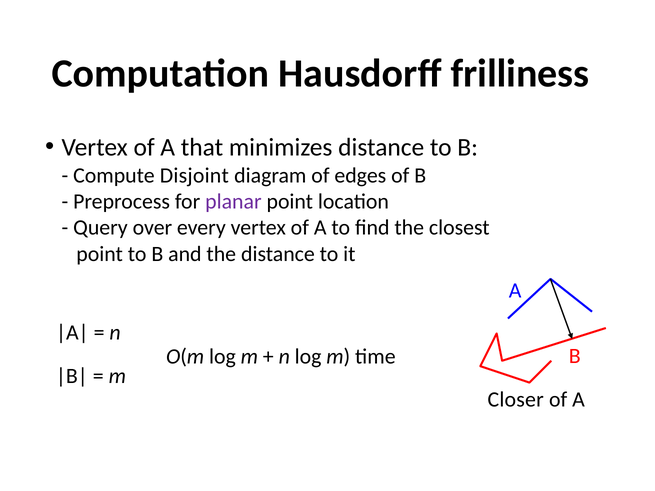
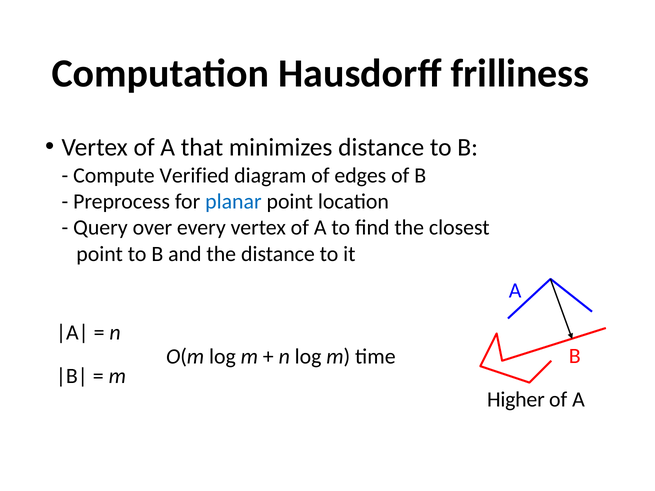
Disjoint: Disjoint -> Verified (194, 175)
planar colour: purple -> blue (233, 202)
Closer: Closer -> Higher (516, 400)
